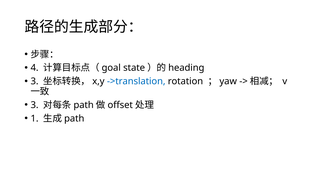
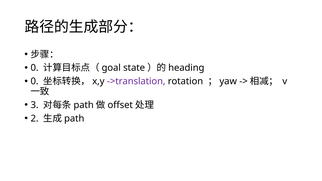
4: 4 -> 0 (35, 68)
3: 3 -> 0 (35, 81)
->translation colour: blue -> purple (136, 81)
1: 1 -> 2 (35, 119)
